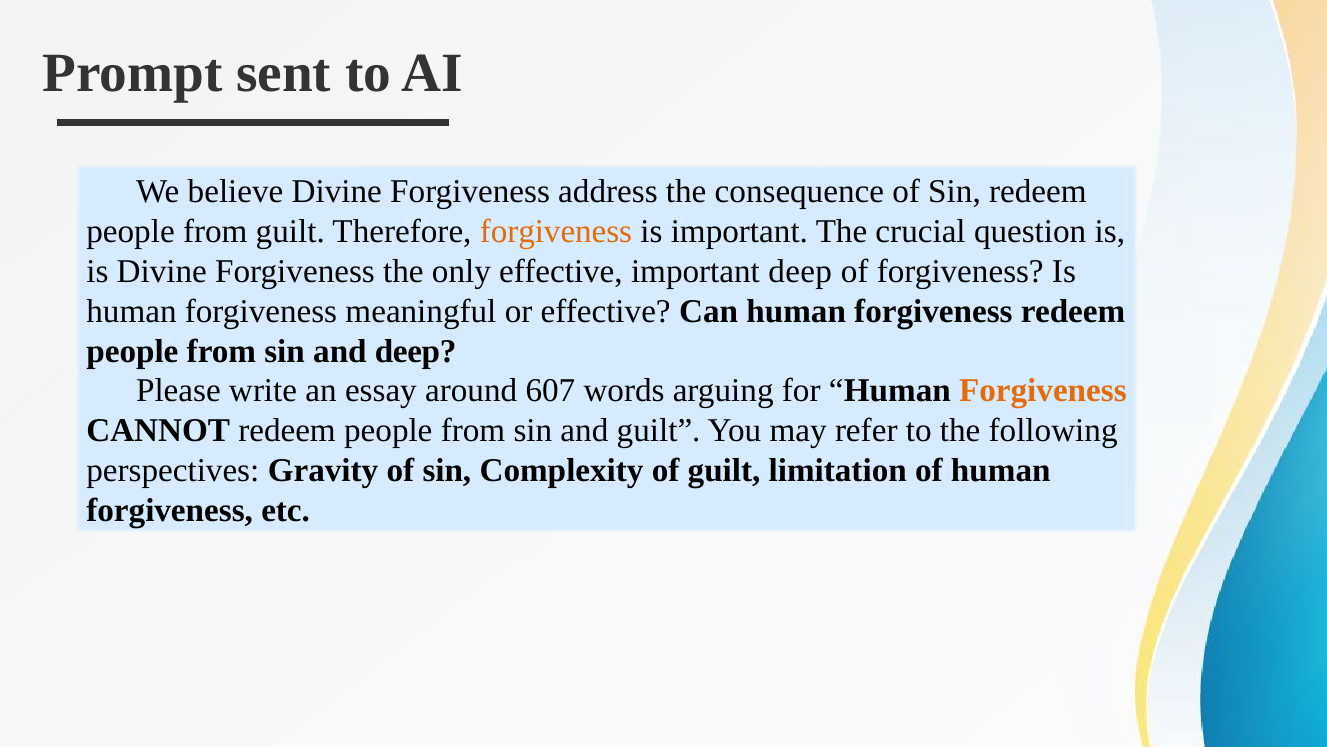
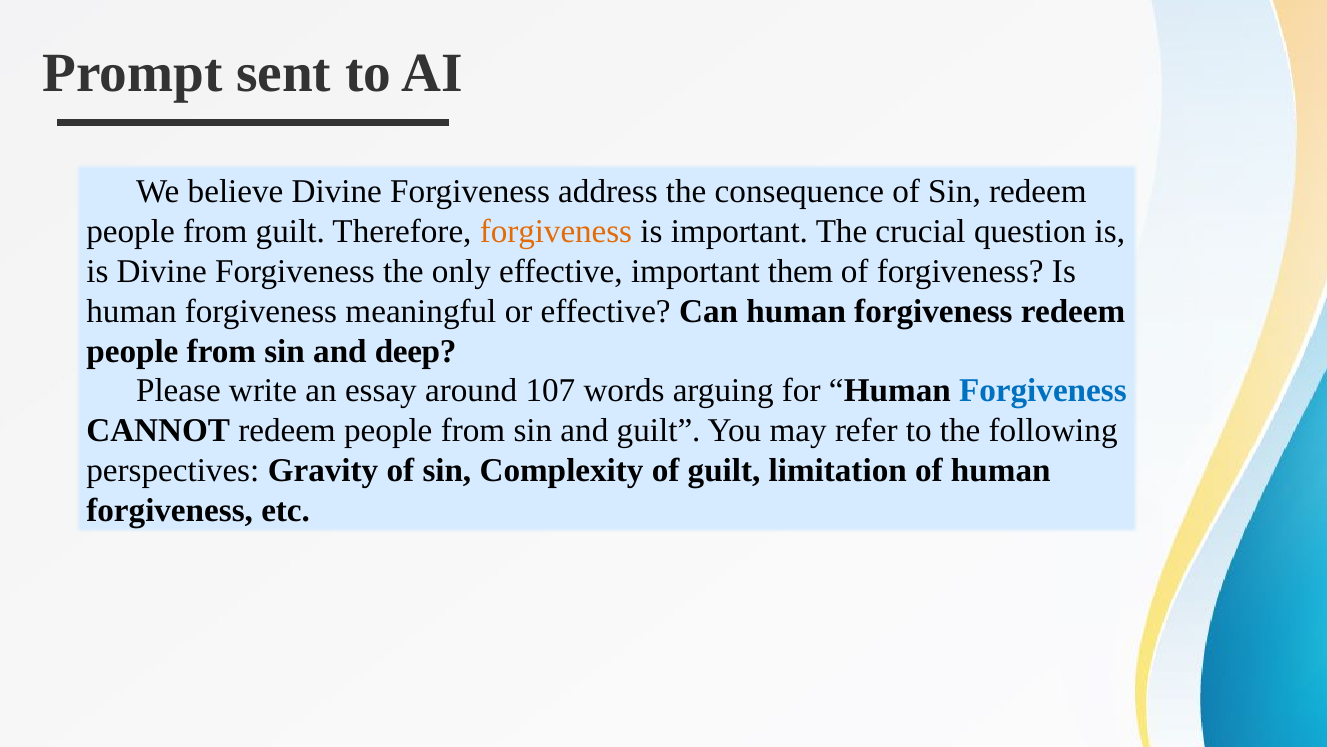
important deep: deep -> them (801, 271)
607: 607 -> 107 (550, 391)
Forgiveness colour: orange -> blue (1043, 391)
